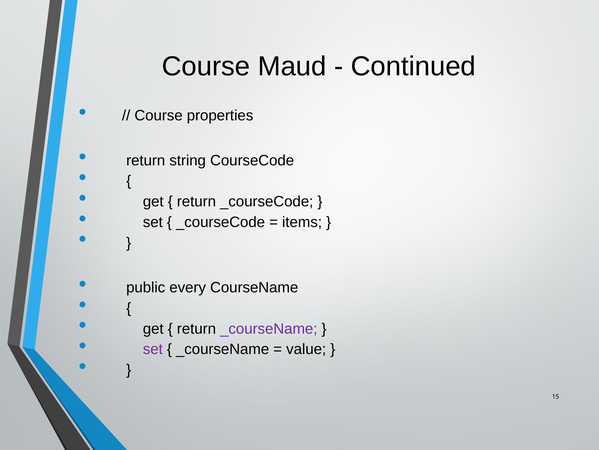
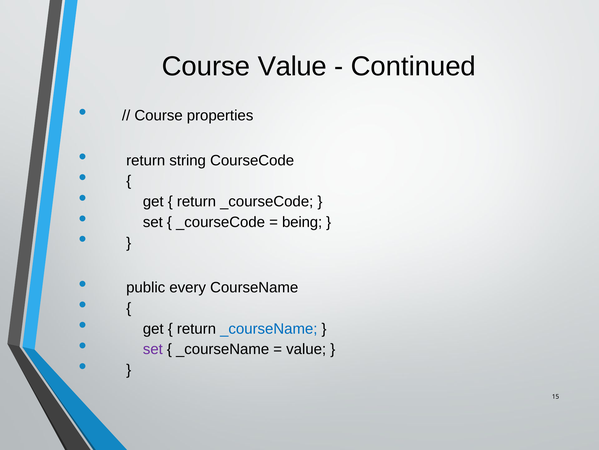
Course Maud: Maud -> Value (292, 66)
items: items -> being (302, 222)
_courseName colour: purple -> blue (269, 328)
